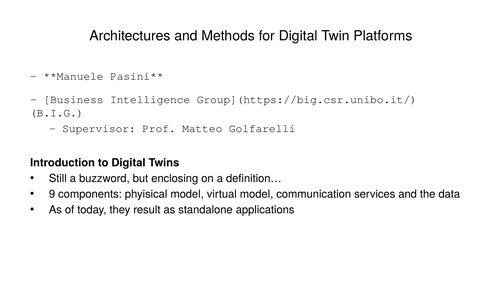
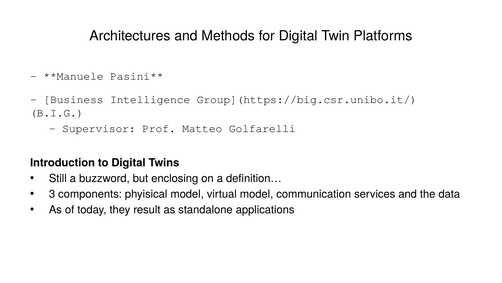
9: 9 -> 3 (52, 194)
